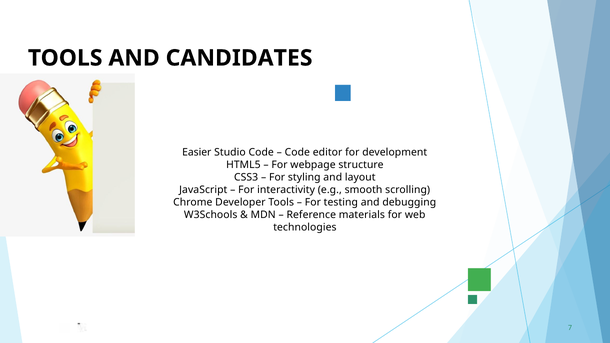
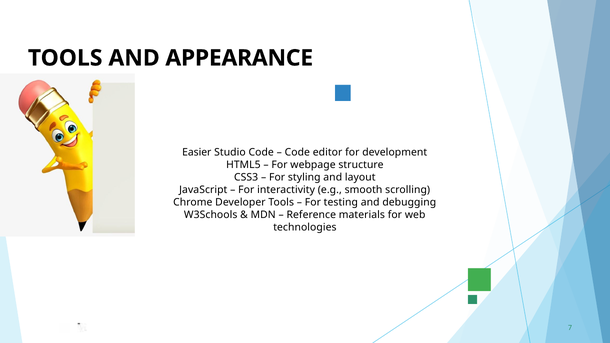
CANDIDATES: CANDIDATES -> APPEARANCE (239, 58)
